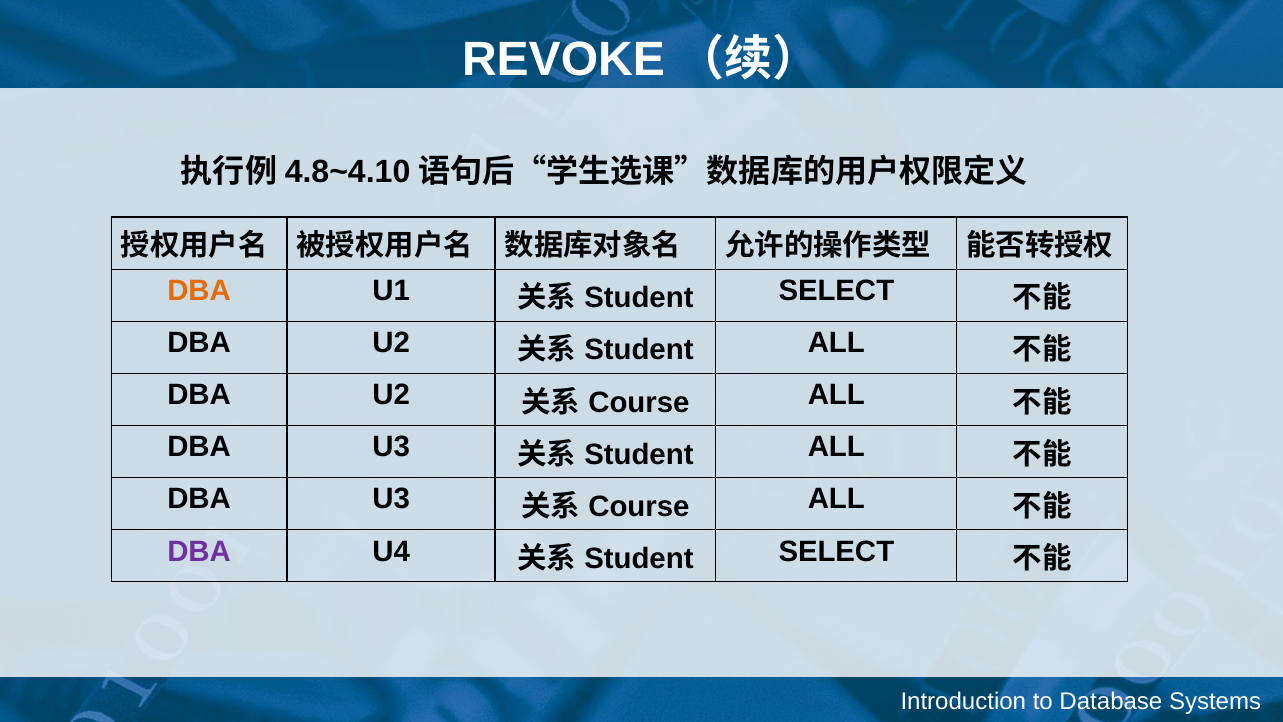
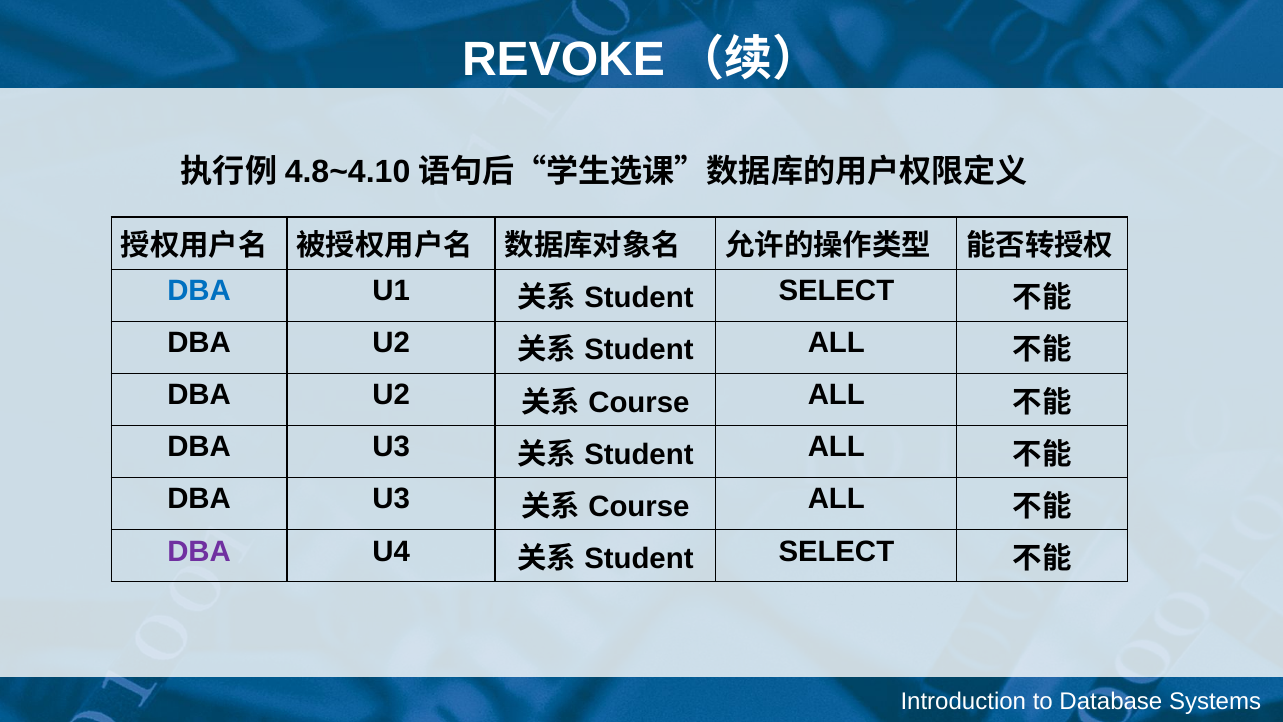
DBA colour: orange -> blue (199, 291)
